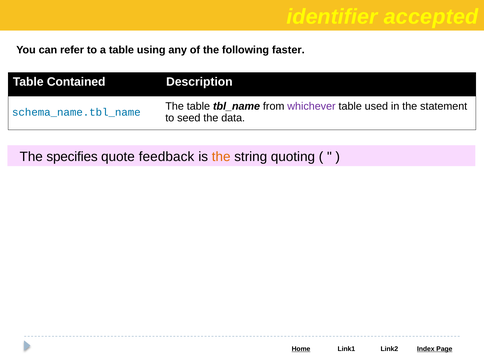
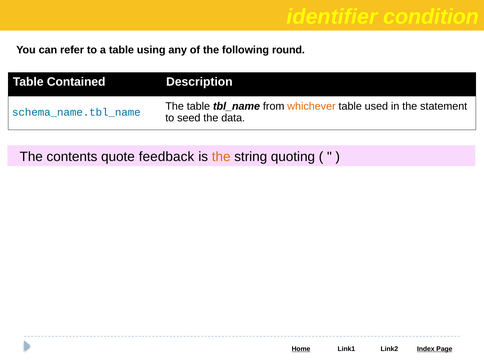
accepted: accepted -> condition (431, 17)
faster: faster -> round (288, 50)
whichever colour: purple -> orange (311, 106)
specifies: specifies -> contents (72, 157)
